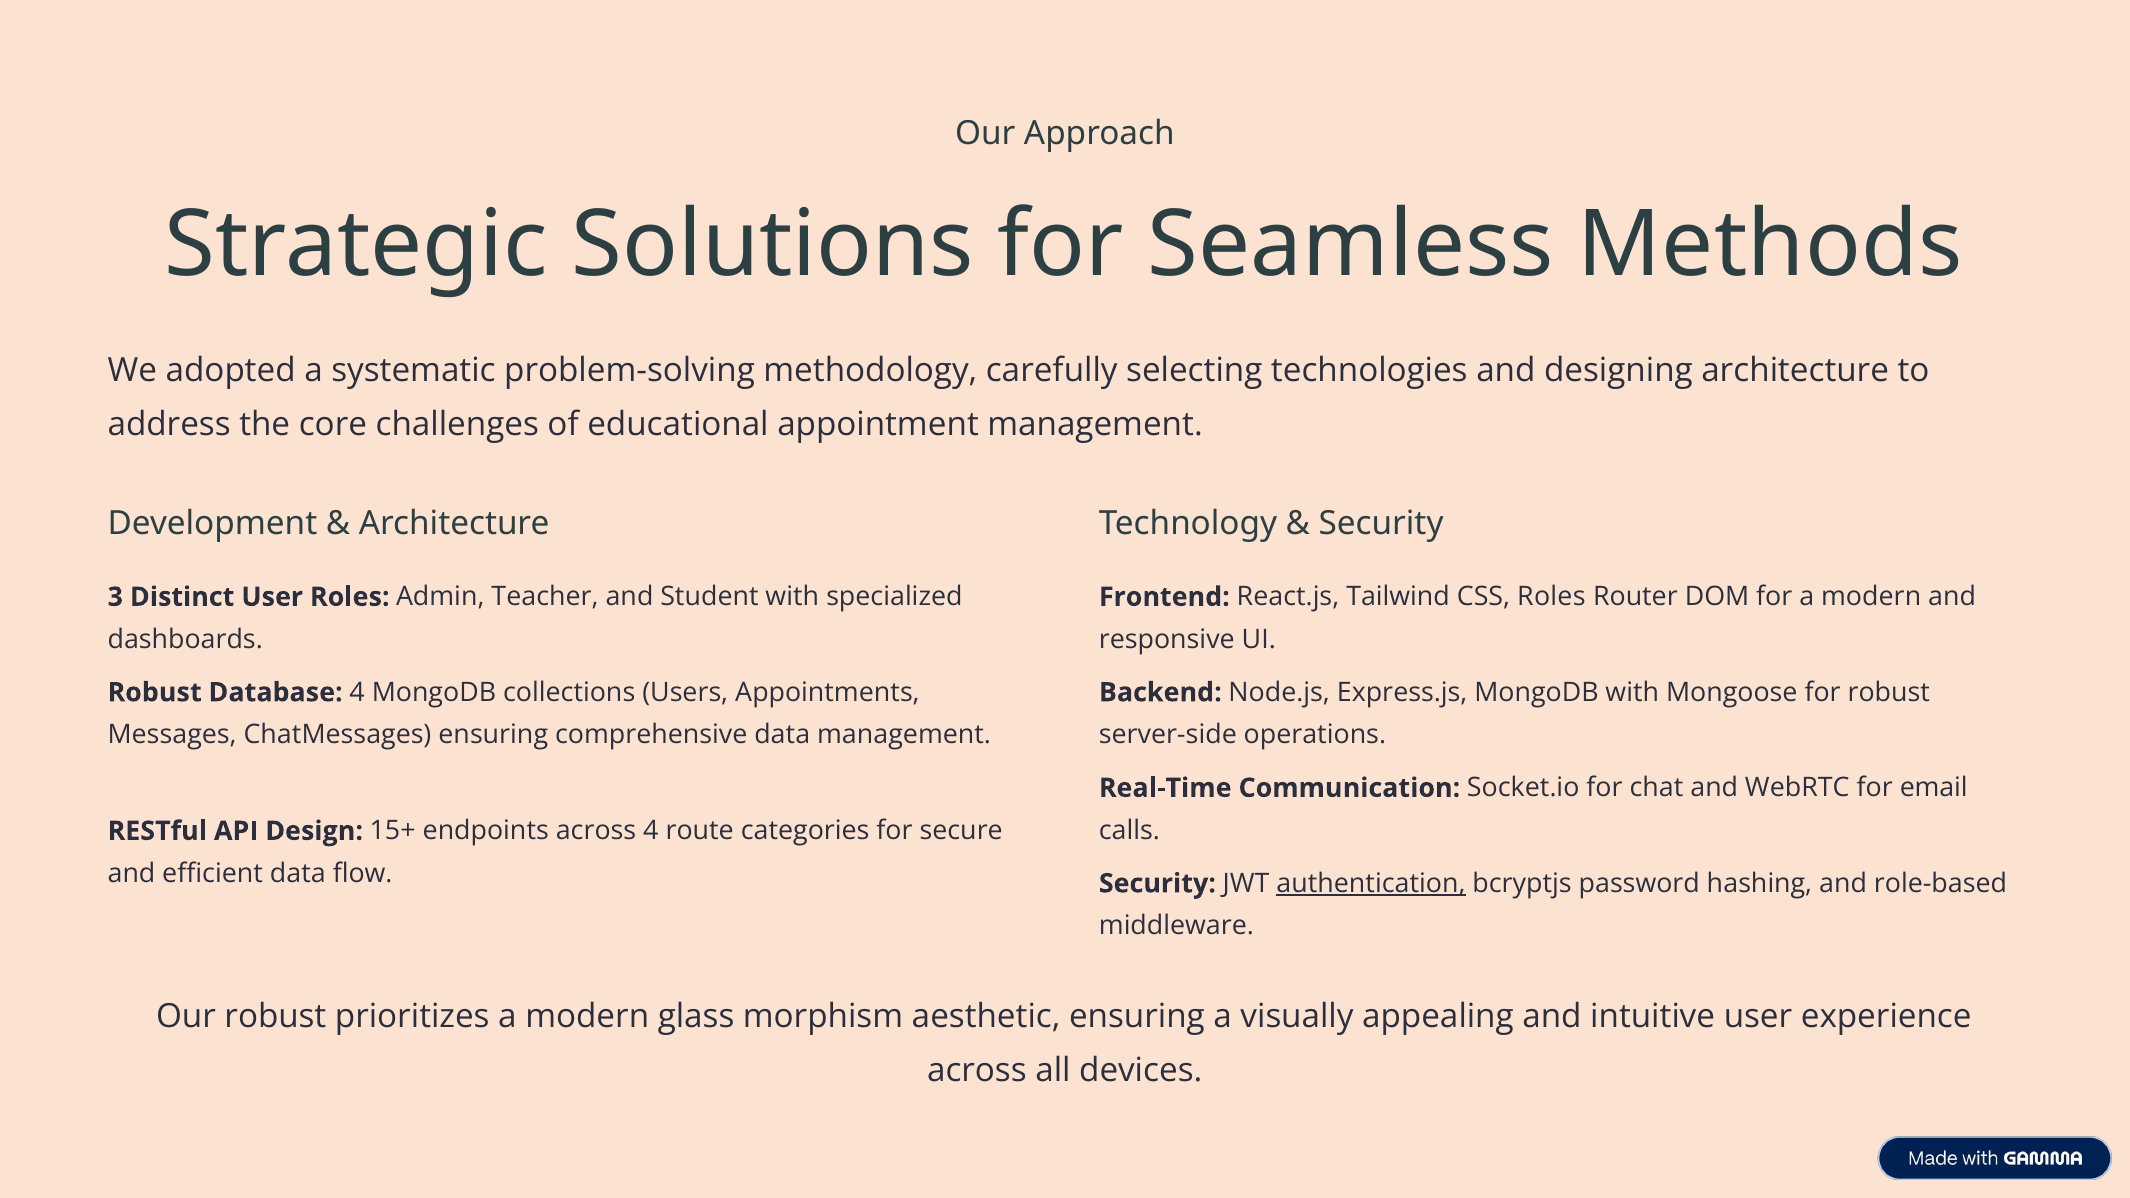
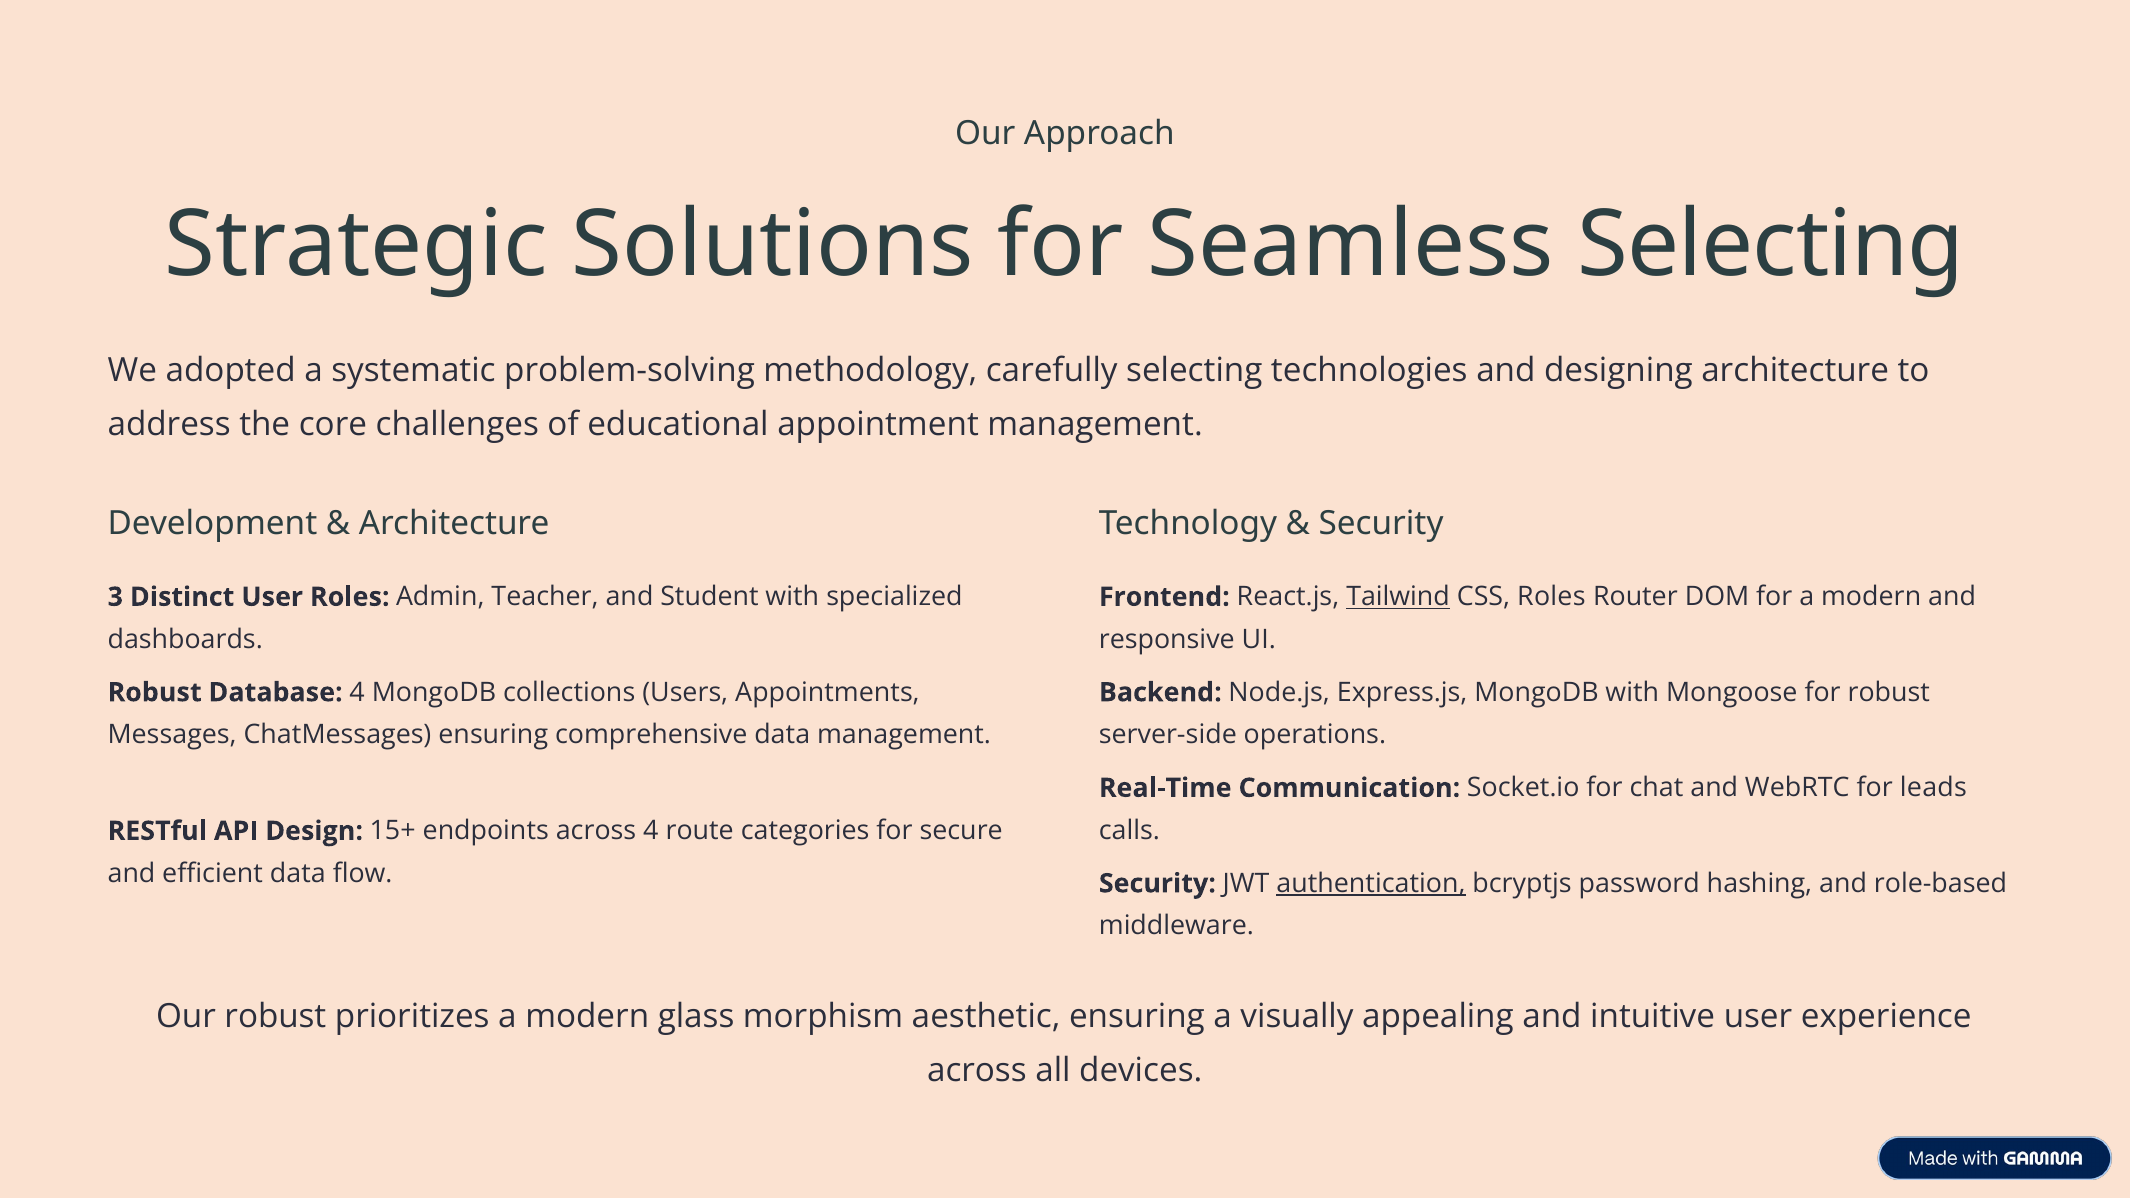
Seamless Methods: Methods -> Selecting (1771, 245)
Tailwind underline: none -> present (1398, 597)
email: email -> leads (1933, 788)
